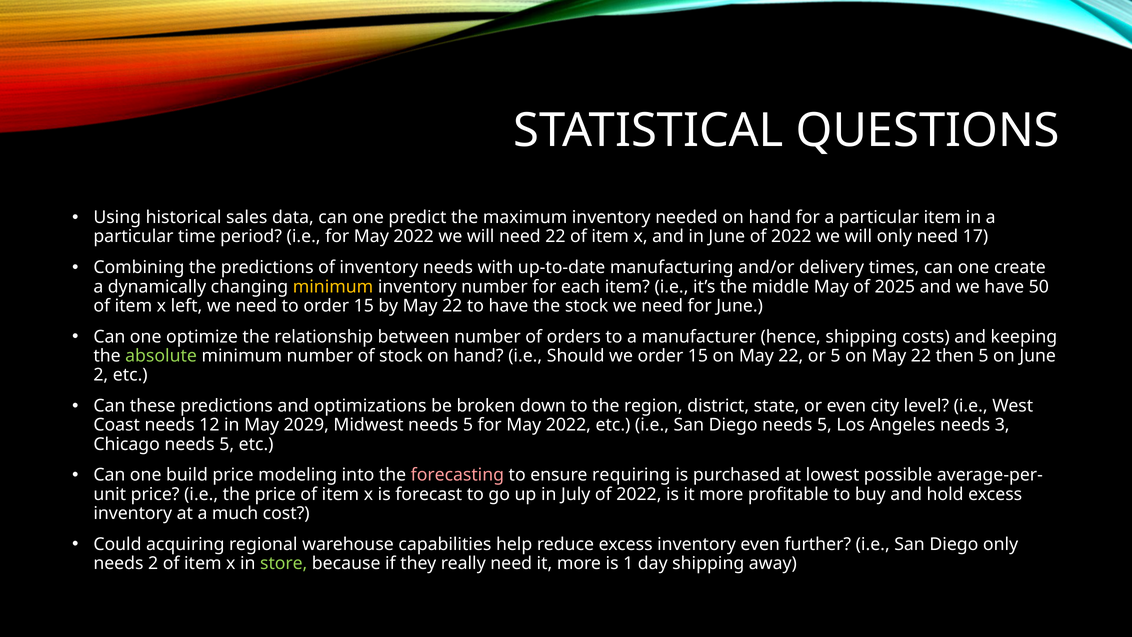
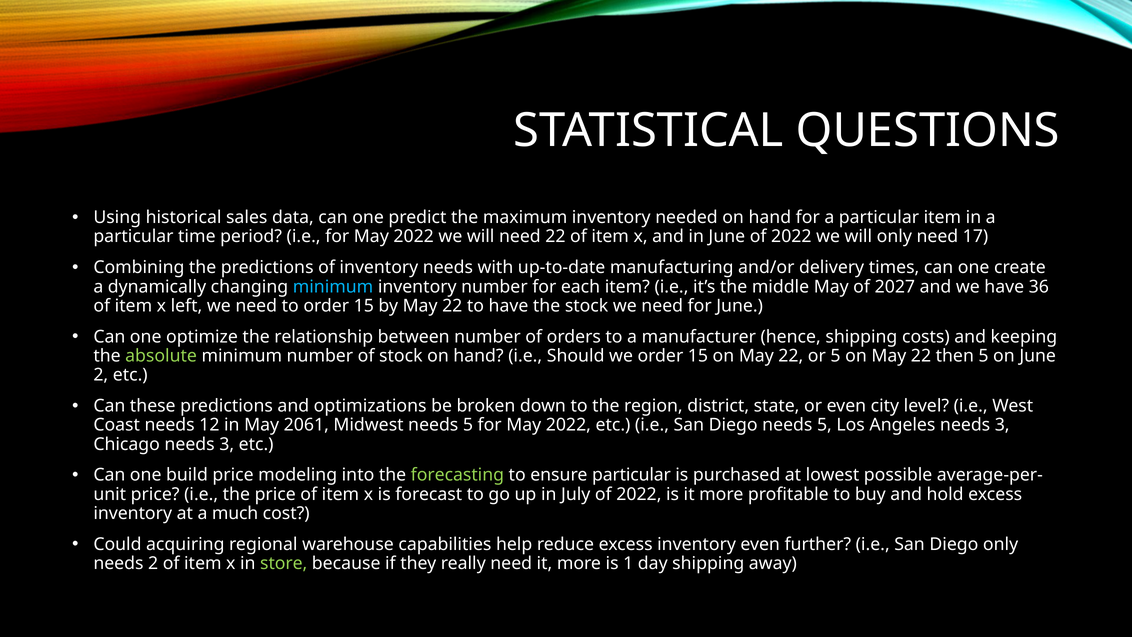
minimum colour: yellow -> light blue (333, 287)
2025: 2025 -> 2027 (895, 287)
50: 50 -> 36 (1039, 287)
2029: 2029 -> 2061 (306, 425)
Chicago needs 5: 5 -> 3 (227, 444)
forecasting colour: pink -> light green (457, 475)
ensure requiring: requiring -> particular (631, 475)
